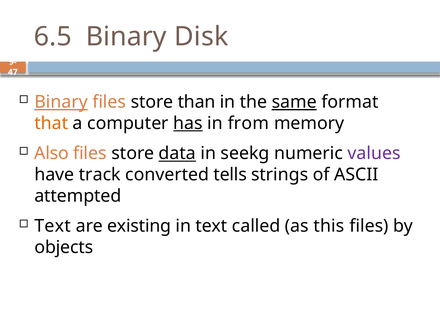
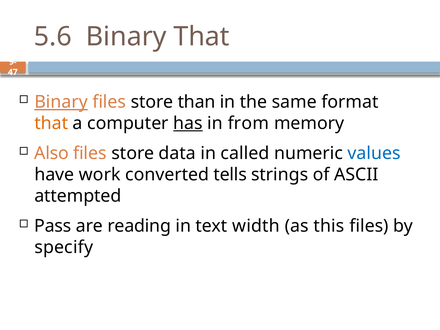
6.5: 6.5 -> 5.6 (53, 37)
Binary Disk: Disk -> That (202, 37)
same underline: present -> none (294, 102)
data underline: present -> none (177, 153)
seekg: seekg -> called (245, 153)
values colour: purple -> blue (374, 153)
track: track -> work (100, 175)
Text: Text -> Pass (53, 226)
existing: existing -> reading (139, 226)
called: called -> width (256, 226)
objects: objects -> specify (64, 247)
